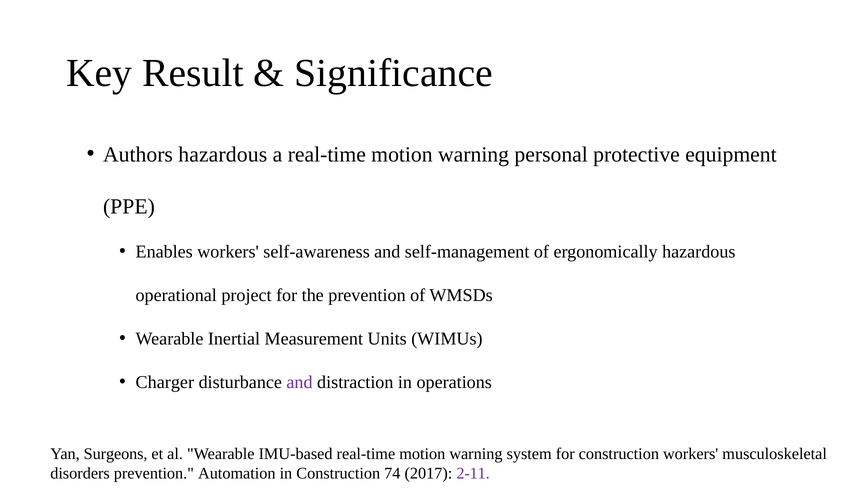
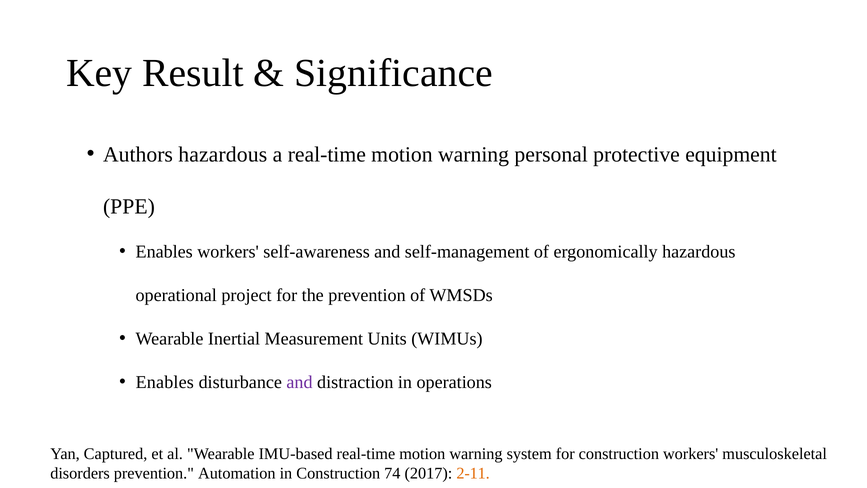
Charger: Charger -> Enables (165, 382)
Surgeons: Surgeons -> Captured (116, 454)
2-11 colour: purple -> orange (473, 473)
